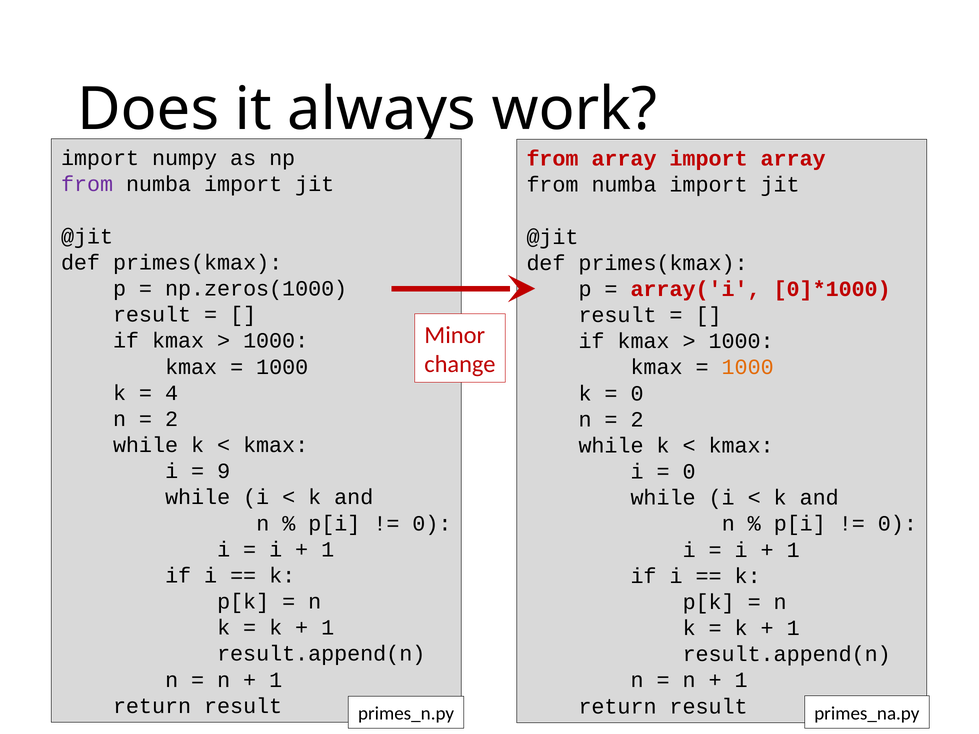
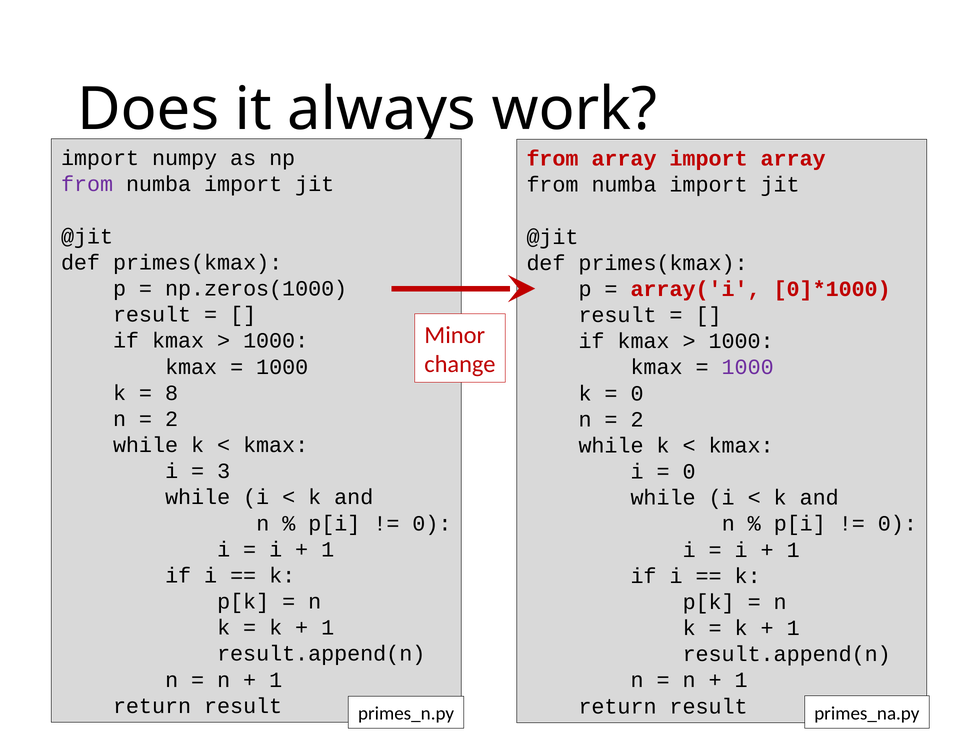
1000 colour: orange -> purple (748, 367)
4: 4 -> 8 (172, 393)
9: 9 -> 3 (224, 471)
